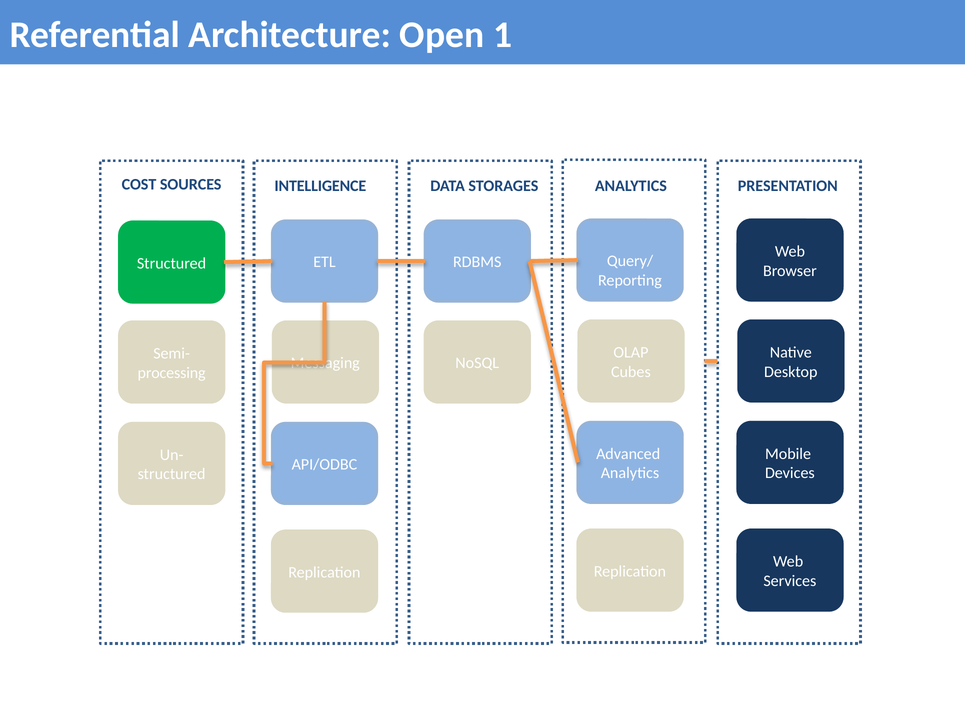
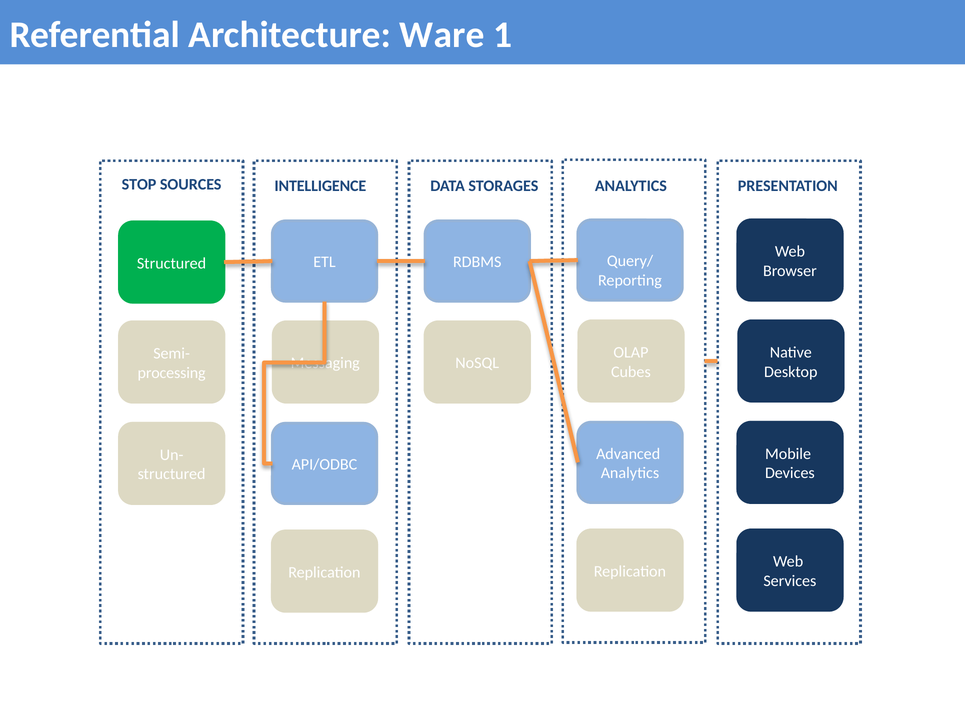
Open: Open -> Ware (442, 35)
COST: COST -> STOP (139, 184)
